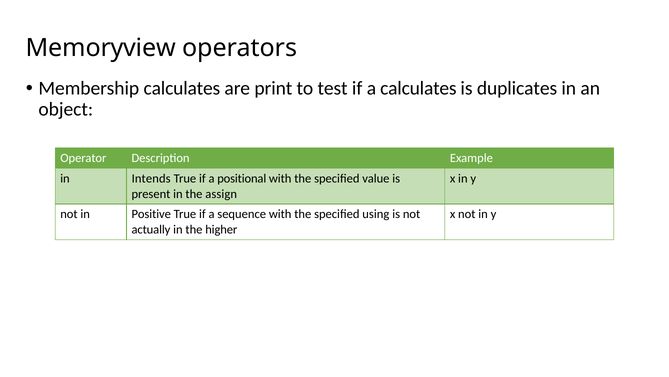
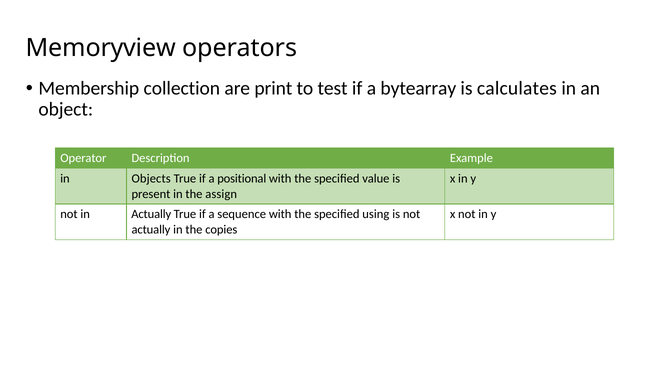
Membership calculates: calculates -> collection (182, 88)
a calculates: calculates -> bytearray (418, 88)
duplicates: duplicates -> calculates (517, 88)
Intends: Intends -> Objects (151, 178)
in Positive: Positive -> Actually (151, 214)
higher: higher -> copies (221, 229)
